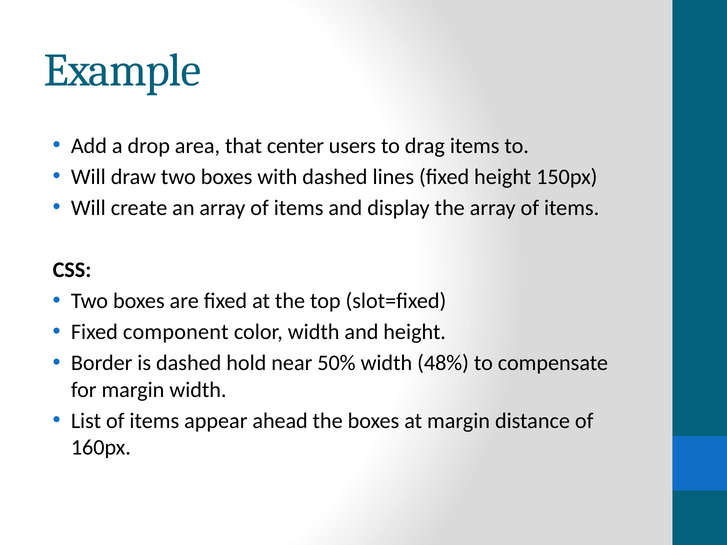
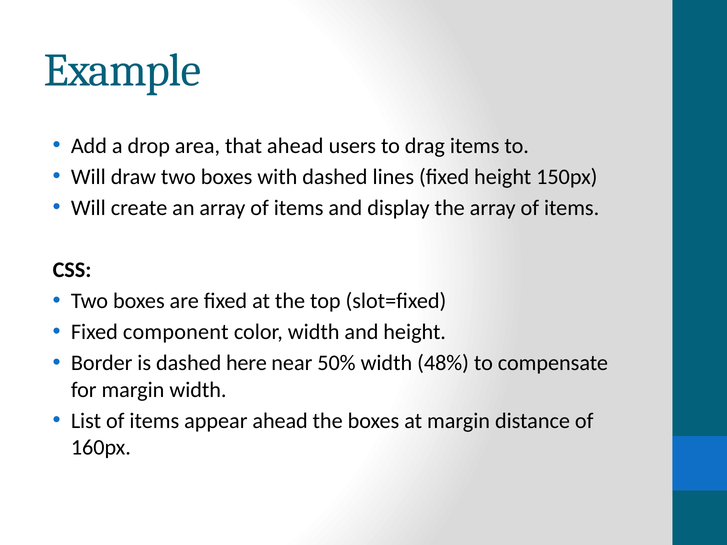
that center: center -> ahead (295, 146)
hold: hold -> here (246, 363)
